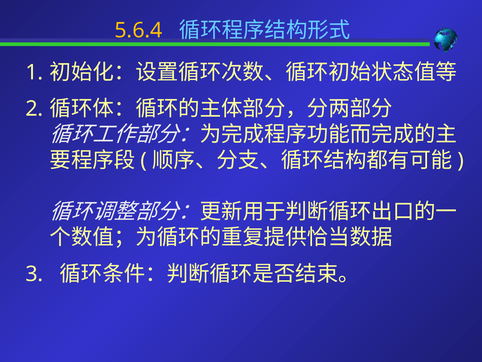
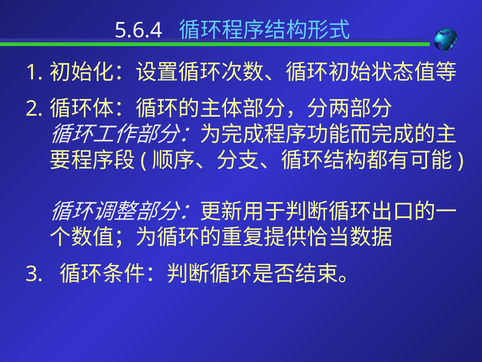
5.6.4 colour: yellow -> white (138, 30)
